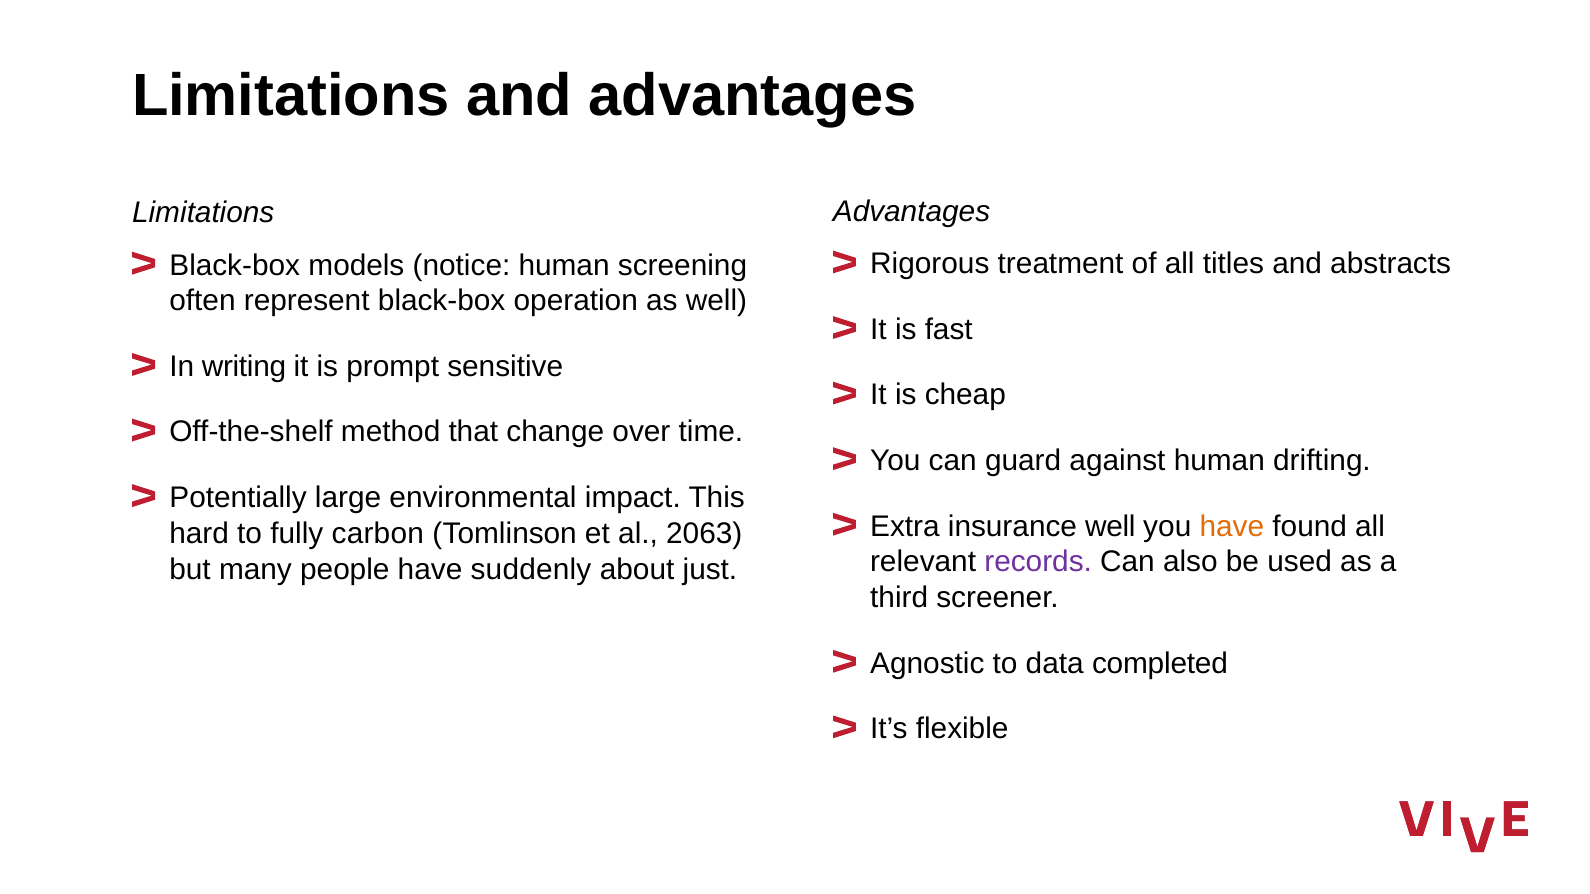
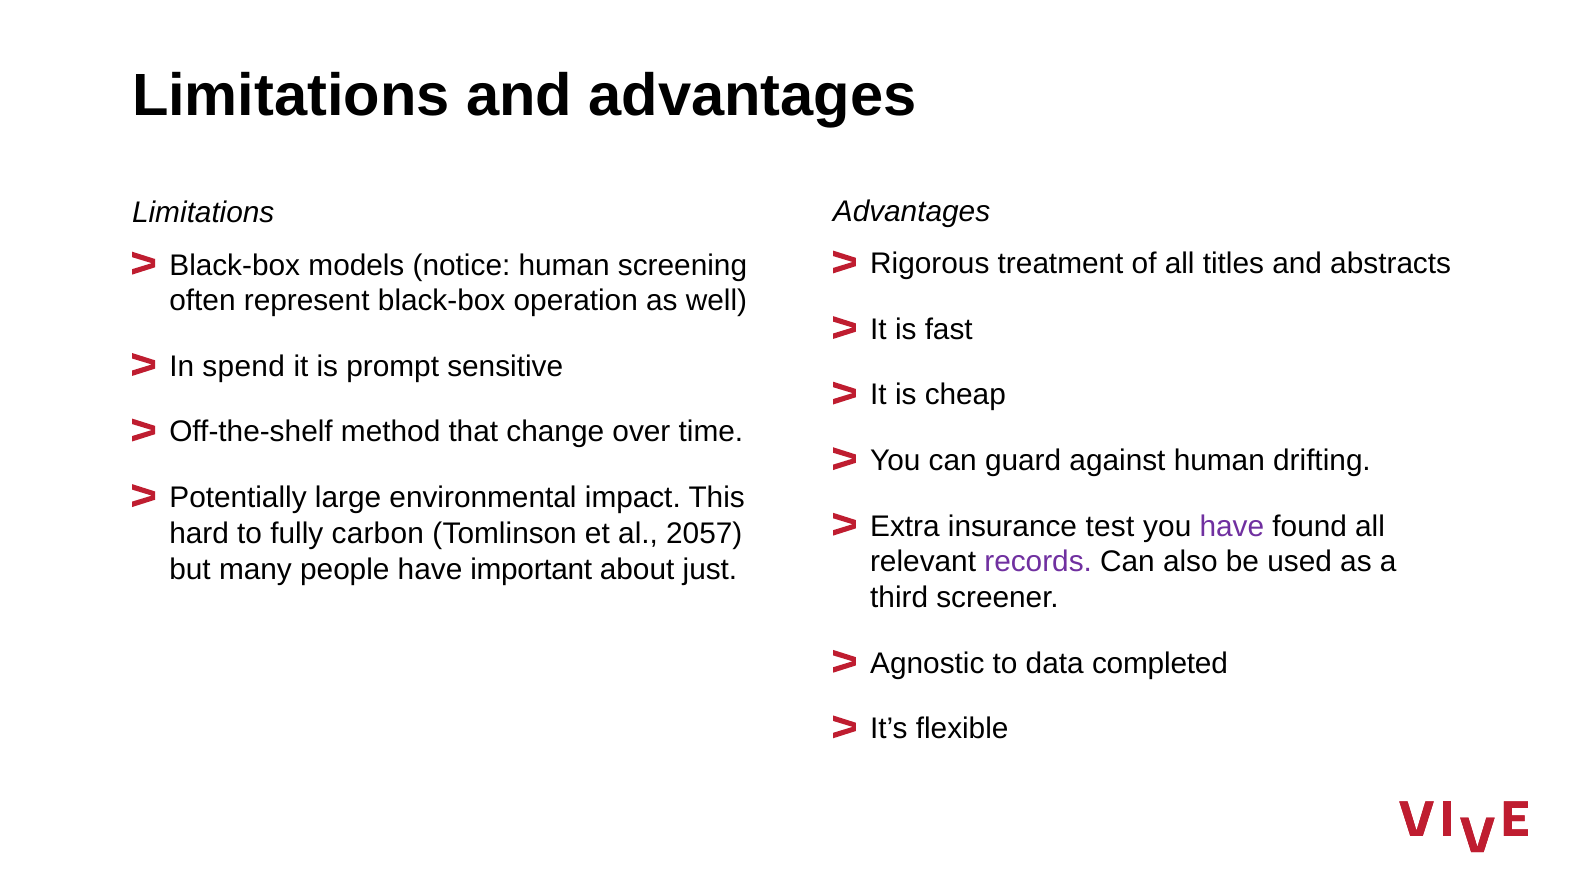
writing: writing -> spend (244, 367)
insurance well: well -> test (1110, 527)
have colour: orange -> purple (1232, 527)
2063: 2063 -> 2057 (704, 534)
suddenly: suddenly -> important (531, 569)
